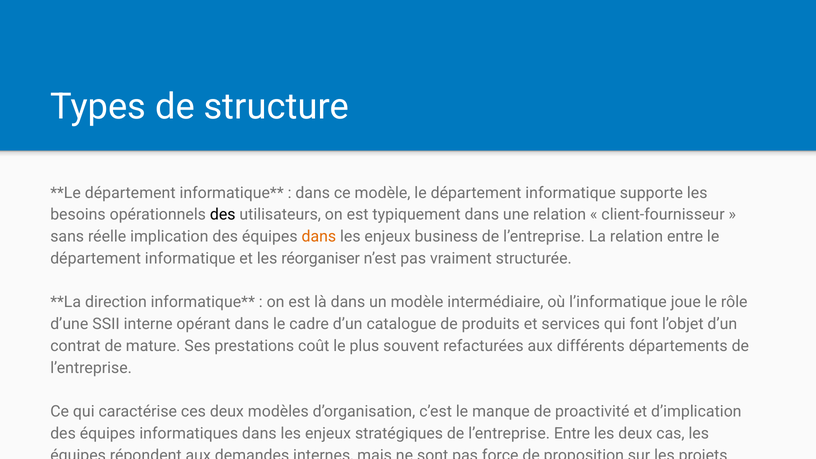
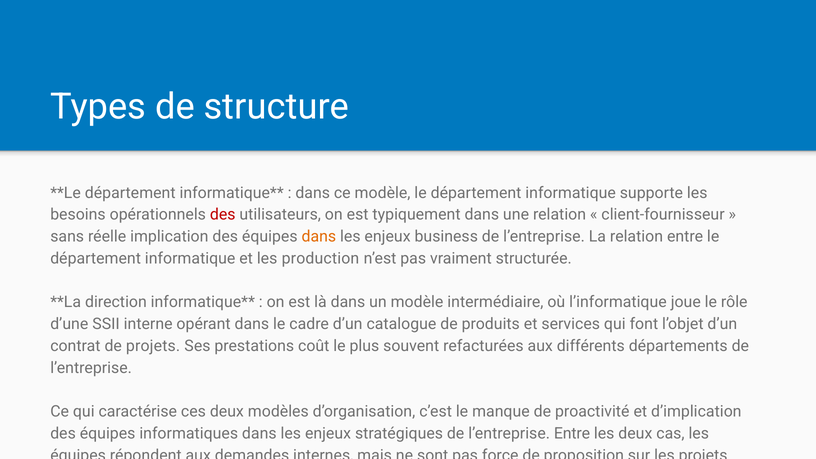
des colour: black -> red (223, 215)
réorganiser: réorganiser -> production (320, 259)
de mature: mature -> projets (153, 346)
